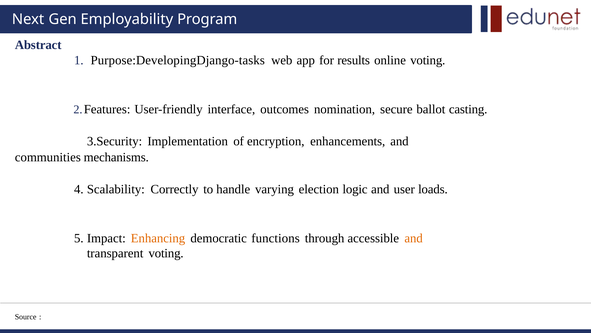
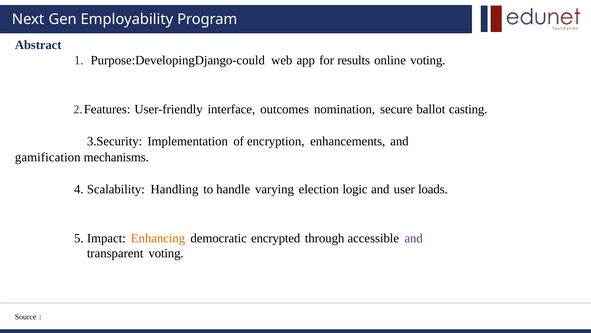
Purpose:DevelopingDjango-tasks: Purpose:DevelopingDjango-tasks -> Purpose:DevelopingDjango-could (178, 60)
communities: communities -> gamification (48, 157)
Correctly: Correctly -> Handling (174, 189)
functions: functions -> encrypted (276, 238)
and colour: orange -> purple (414, 238)
